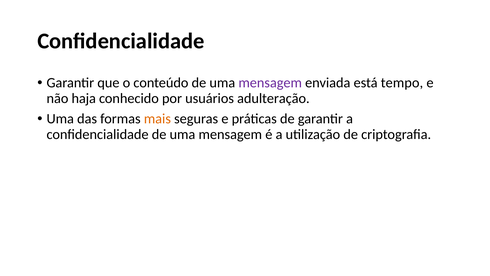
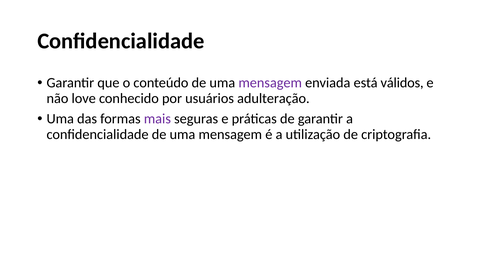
tempo: tempo -> válidos (402, 83)
haja: haja -> love (84, 98)
mais colour: orange -> purple (157, 119)
